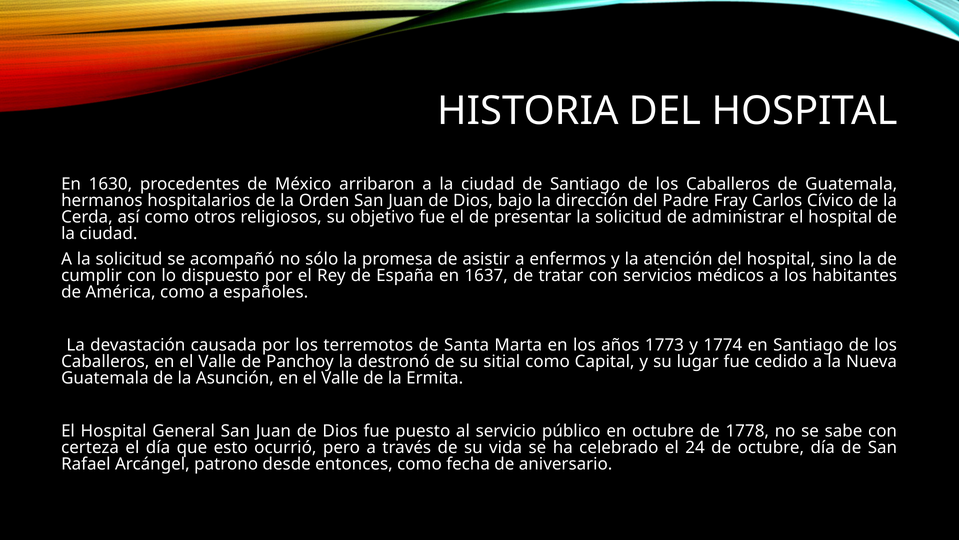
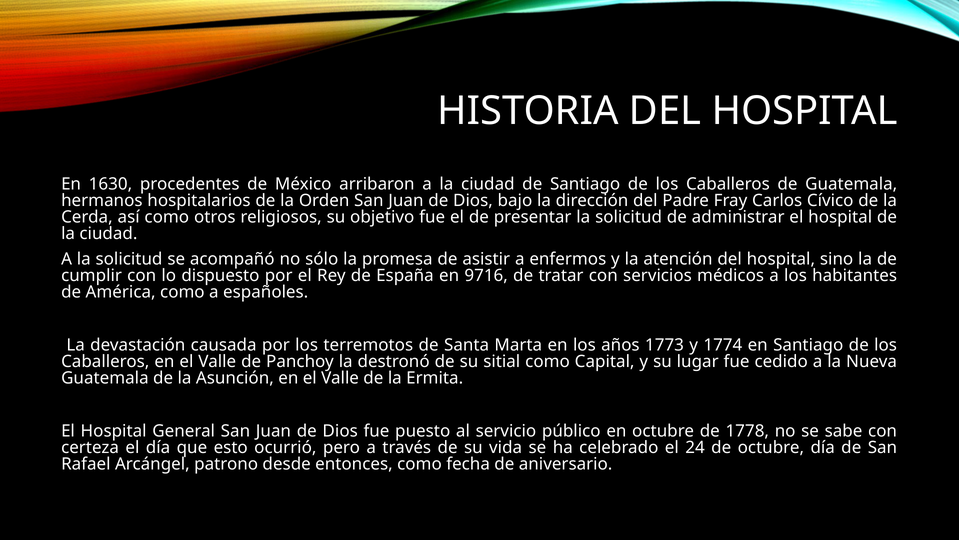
1637: 1637 -> 9716 (486, 275)
